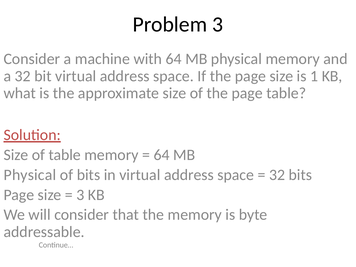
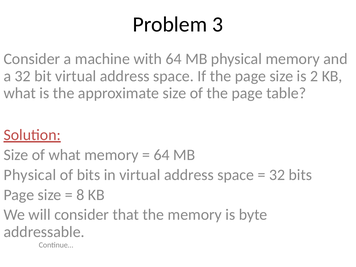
1: 1 -> 2 (314, 76)
of table: table -> what (65, 155)
3: 3 -> 8 (80, 195)
